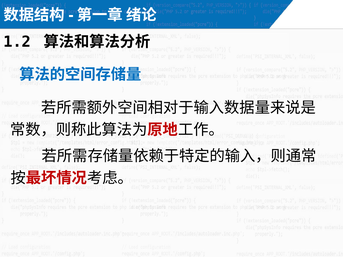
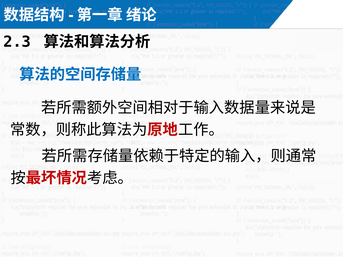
1.2: 1.2 -> 2.3 (17, 42)
